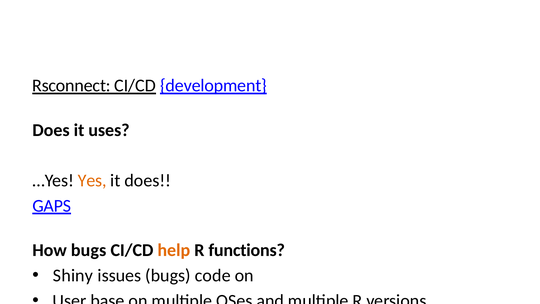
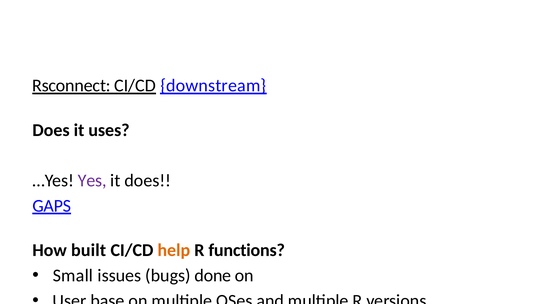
development: development -> downstream (213, 86)
Yes colour: orange -> purple (92, 180)
How bugs: bugs -> built (89, 250)
Shiny: Shiny -> Small (73, 275)
bugs code: code -> done (213, 275)
